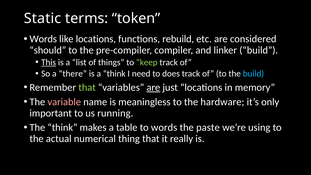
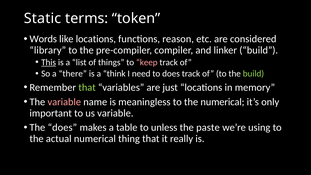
rebuild: rebuild -> reason (178, 39)
should: should -> library (48, 50)
keep colour: light green -> pink (147, 62)
build colour: light blue -> light green (253, 74)
are underline: present -> none (153, 87)
the hardware: hardware -> numerical (222, 102)
us running: running -> variable (115, 113)
The think: think -> does (62, 128)
to words: words -> unless (164, 128)
